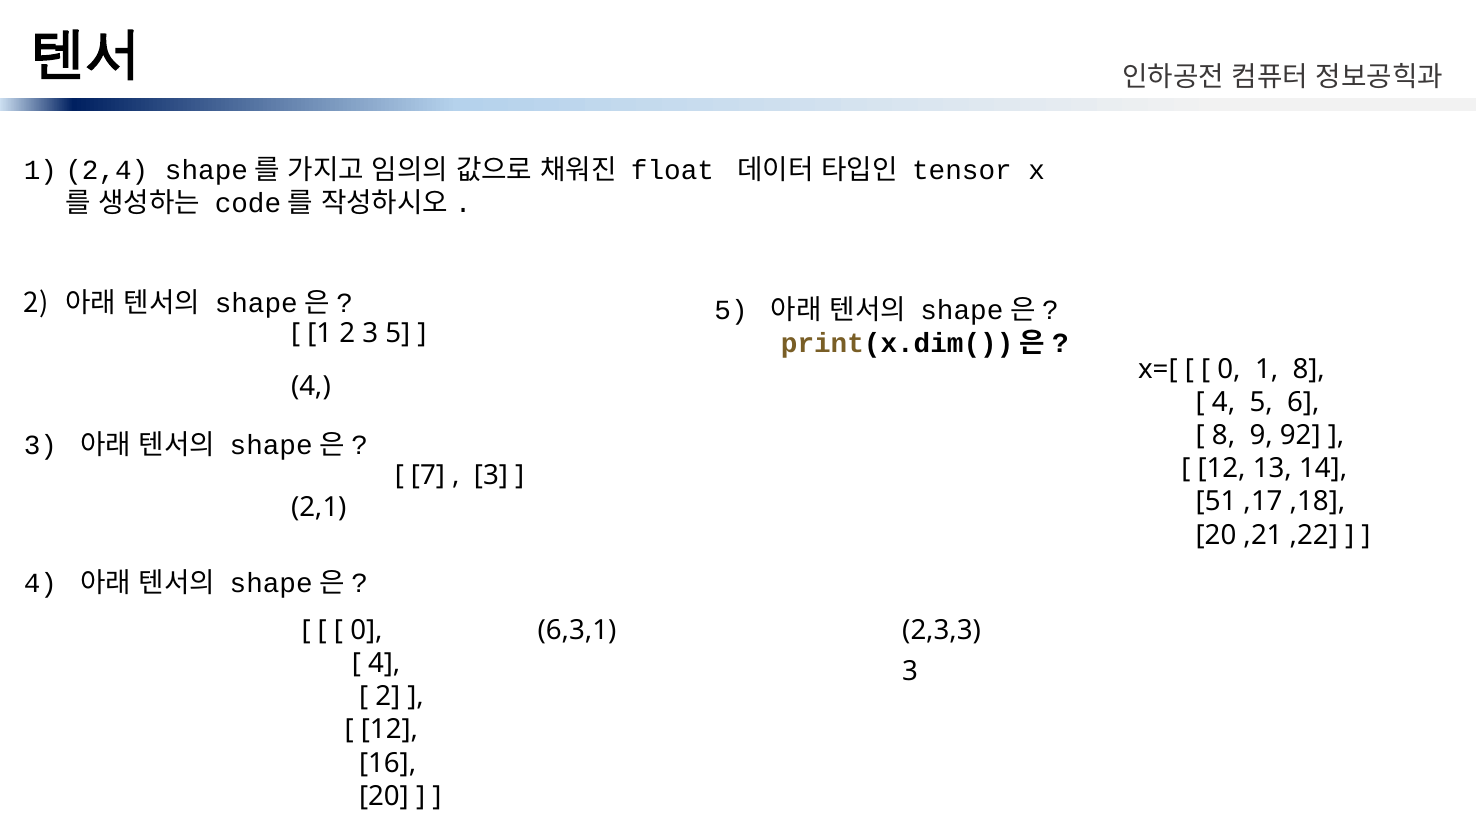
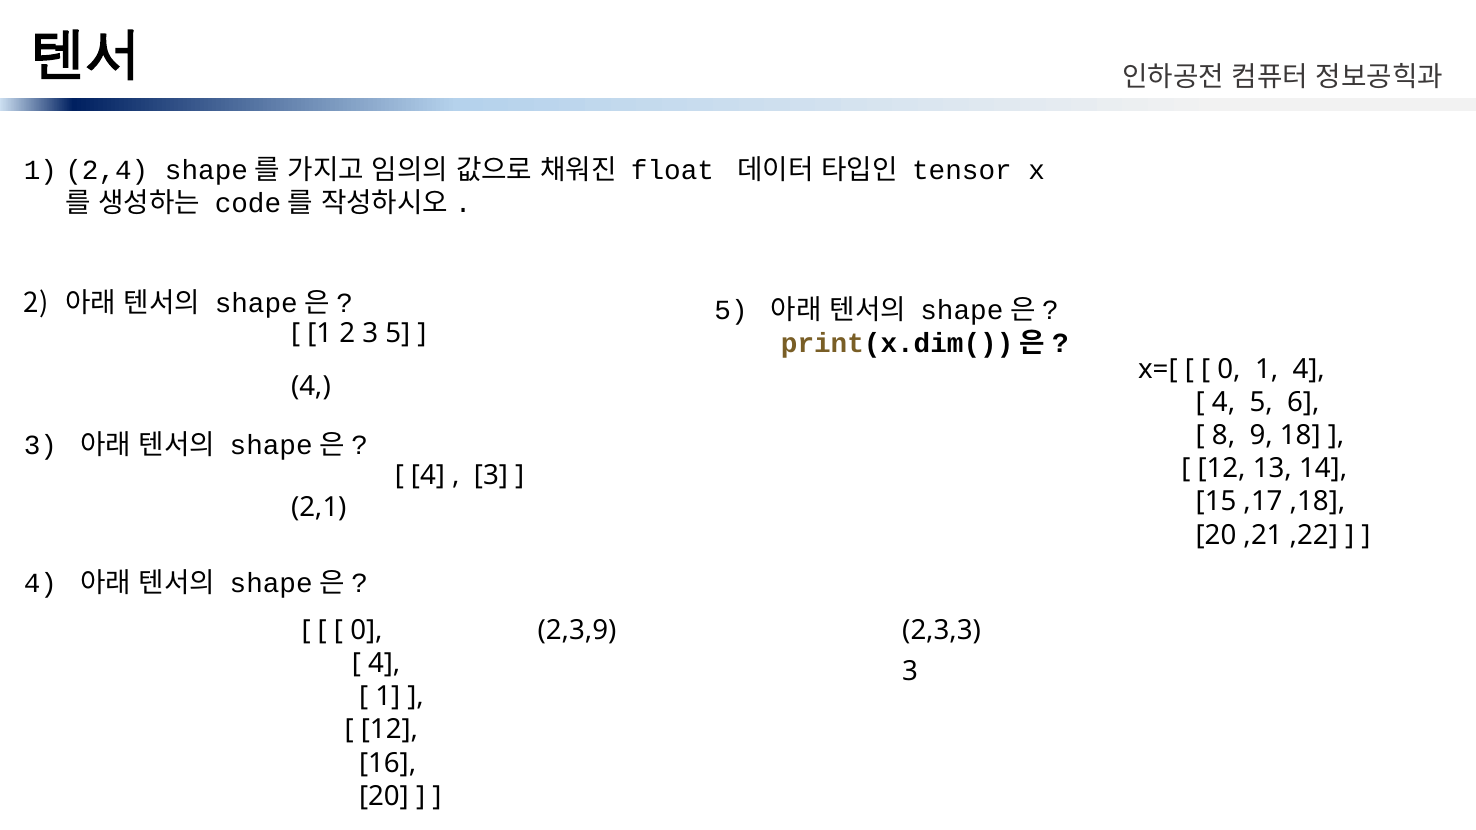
1 8: 8 -> 4 (1309, 369)
92: 92 -> 18 (1300, 435)
7: 7 -> 4 (428, 475)
51: 51 -> 15 (1216, 502)
6,3,1: 6,3,1 -> 2,3,9 (577, 630)
2: 2 -> 1 (388, 697)
